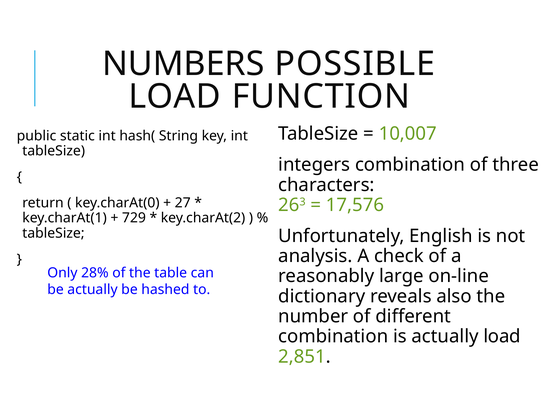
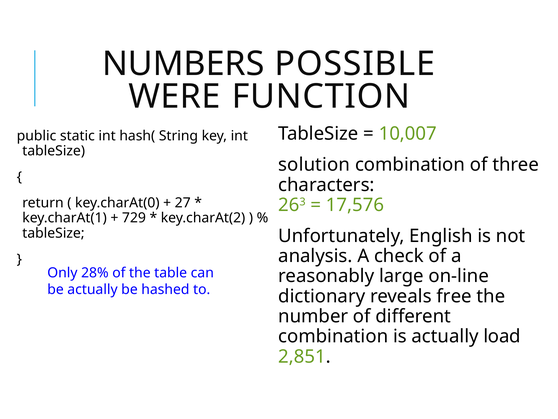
LOAD: LOAD -> WERE (175, 96)
integers: integers -> solution (314, 165)
also: also -> free (454, 296)
